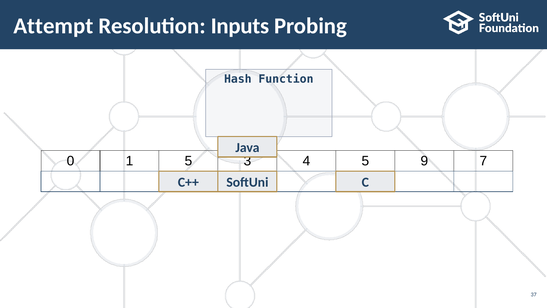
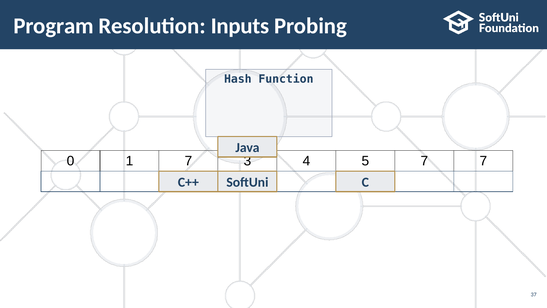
Attempt: Attempt -> Program (54, 26)
1 5: 5 -> 7 (188, 161)
5 9: 9 -> 7 (424, 161)
